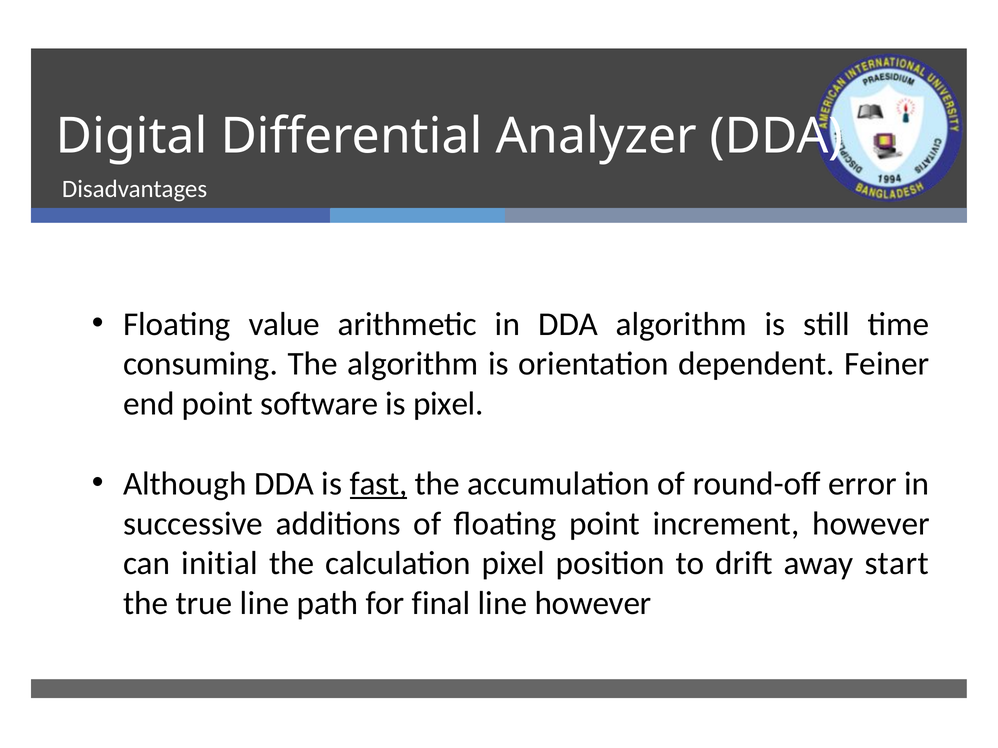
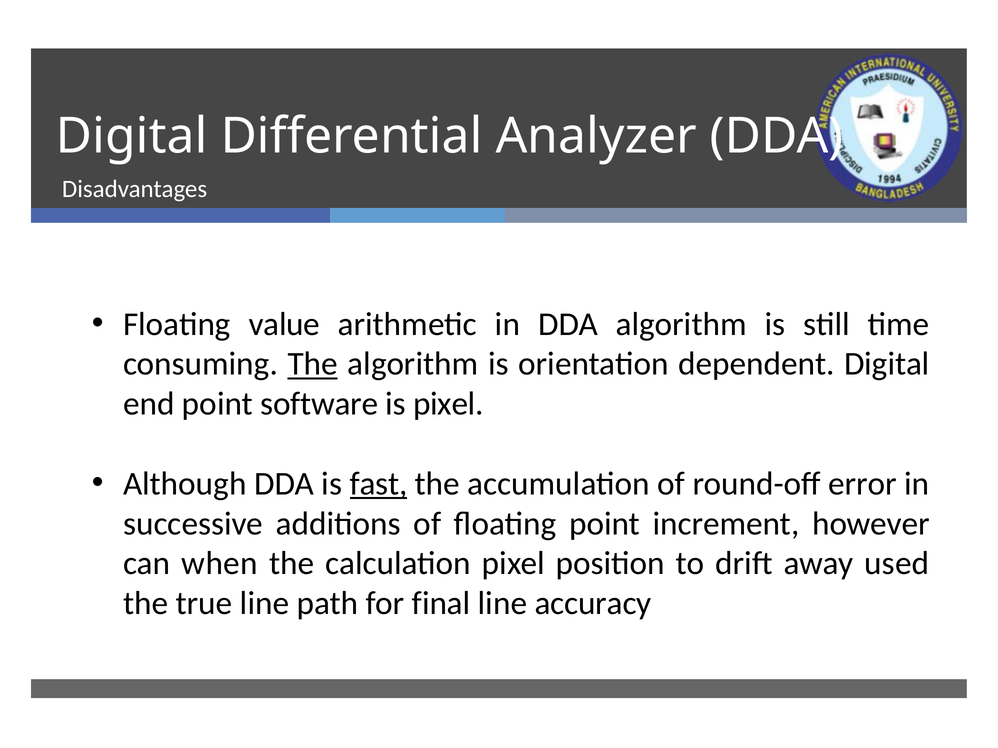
The underline: none -> present (313, 364)
dependent Feiner: Feiner -> Digital (887, 364)
initial: initial -> when (220, 564)
start: start -> used (897, 564)
line however: however -> accuracy (593, 604)
